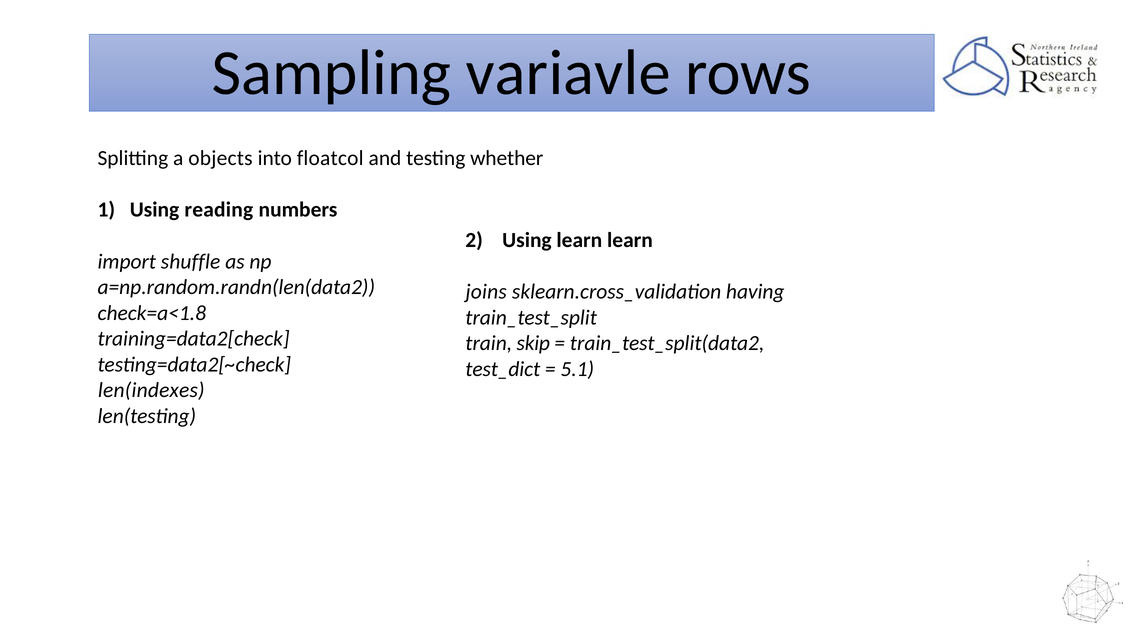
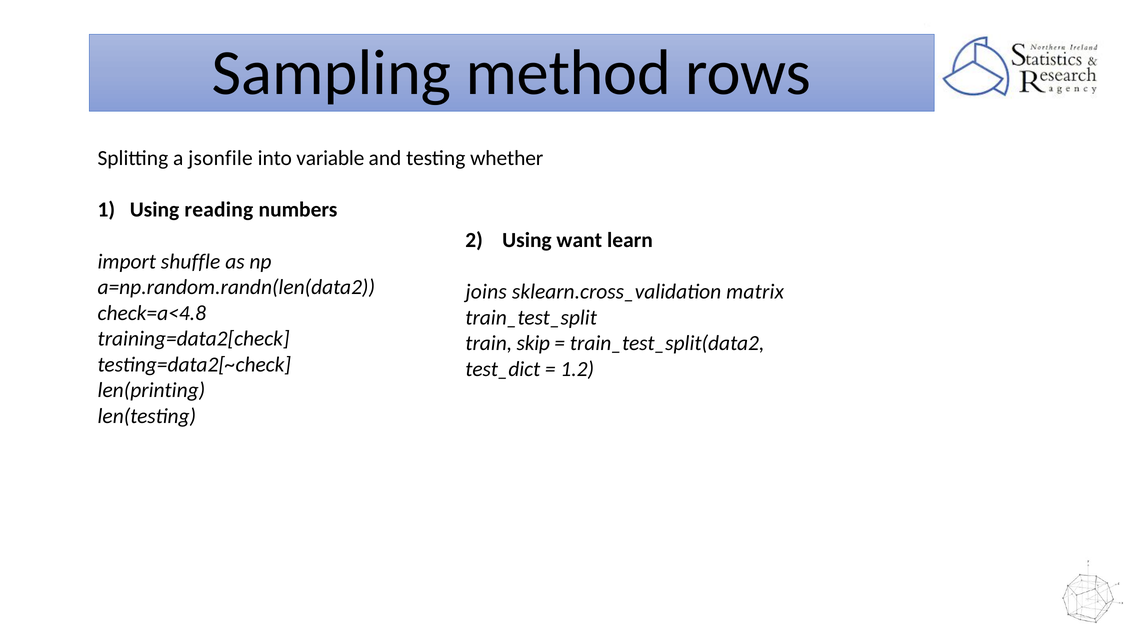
variavle: variavle -> method (568, 73)
objects: objects -> jsonfile (220, 158)
floatcol: floatcol -> variable (330, 158)
Using learn: learn -> want (579, 240)
having: having -> matrix (755, 292)
check=a<1.8: check=a<1.8 -> check=a<4.8 (152, 313)
5.1: 5.1 -> 1.2 (577, 369)
len(indexes: len(indexes -> len(printing (151, 390)
